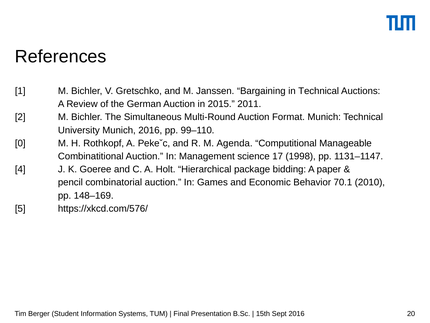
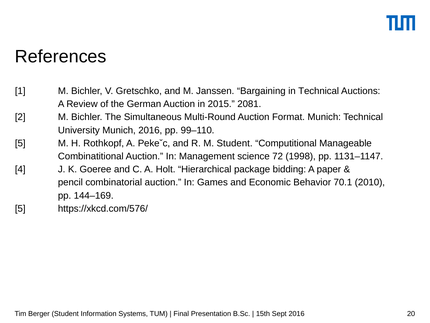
2011: 2011 -> 2081 (249, 104)
0: 0 -> 5 (20, 143)
M Agenda: Agenda -> Student (235, 143)
17: 17 -> 72 (278, 156)
148–169: 148–169 -> 144–169 (94, 195)
